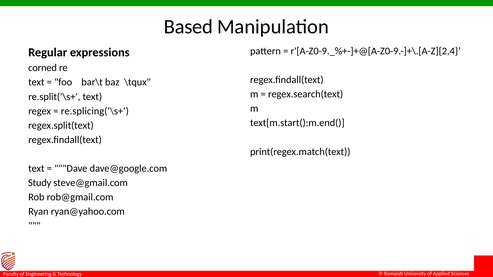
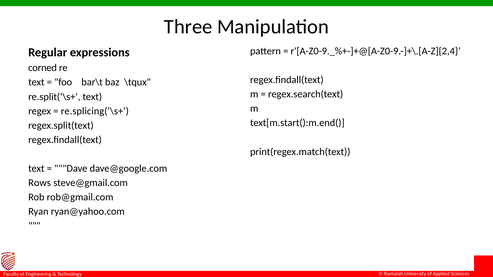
Based: Based -> Three (188, 27)
Study: Study -> Rows (40, 183)
